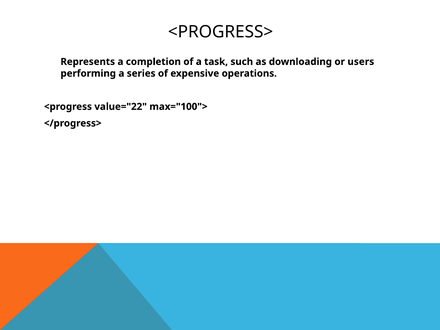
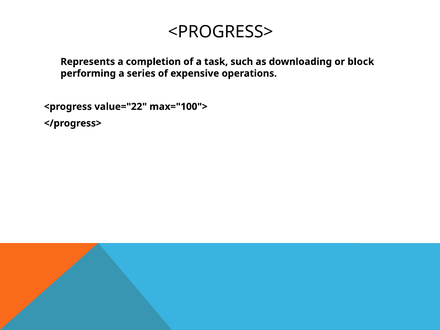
users: users -> block (361, 62)
